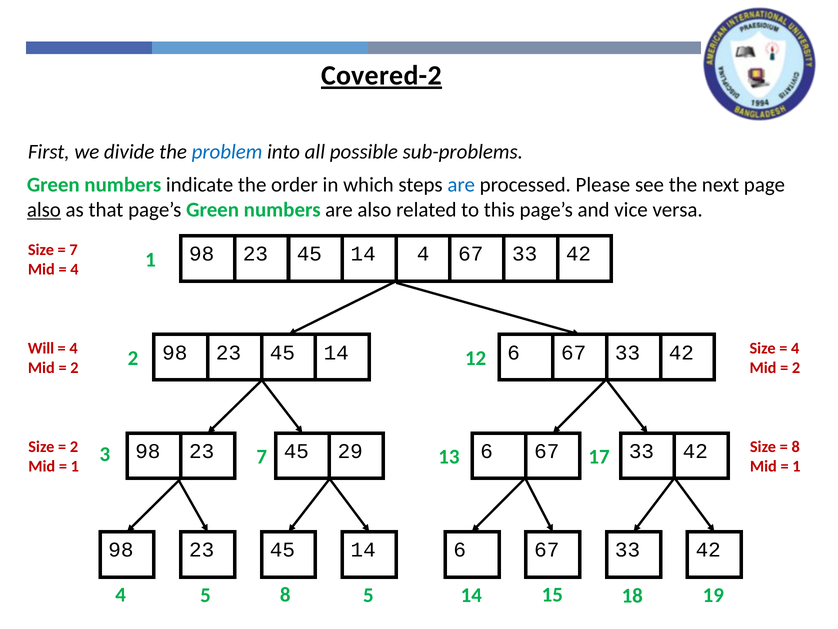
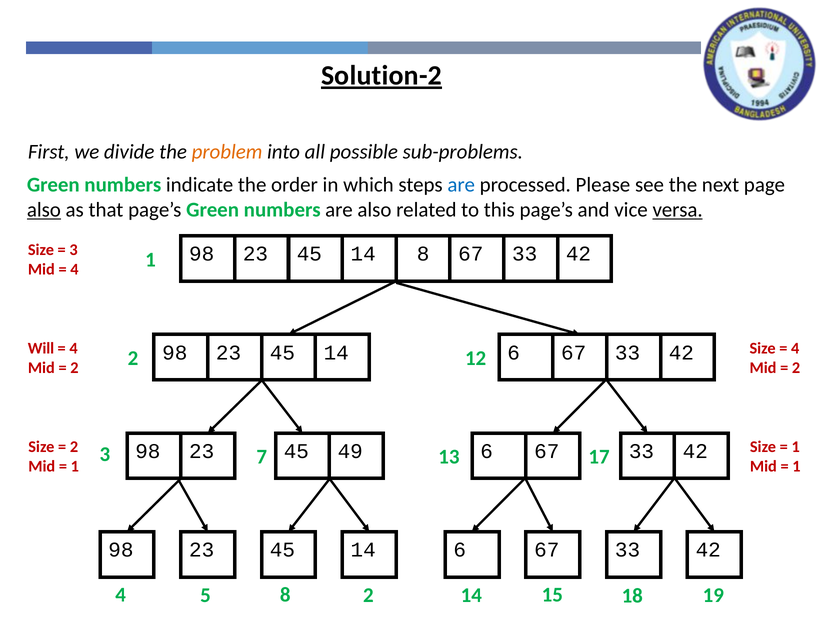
Covered-2: Covered-2 -> Solution-2 (381, 76)
problem colour: blue -> orange (227, 152)
versa underline: none -> present (678, 210)
7: 7 -> 3 (74, 250)
14 4: 4 -> 8 (423, 254)
8: 8 -> 1 (796, 446)
29: 29 -> 49 (350, 451)
8 5: 5 -> 2 (368, 595)
